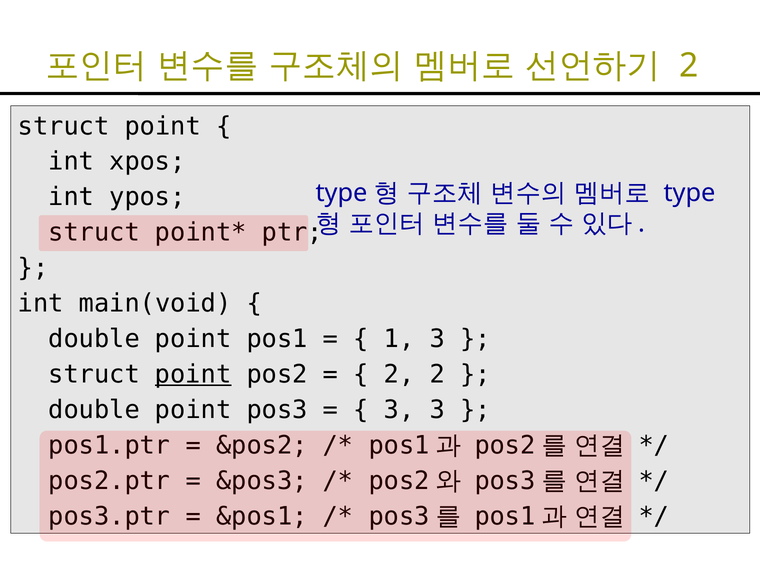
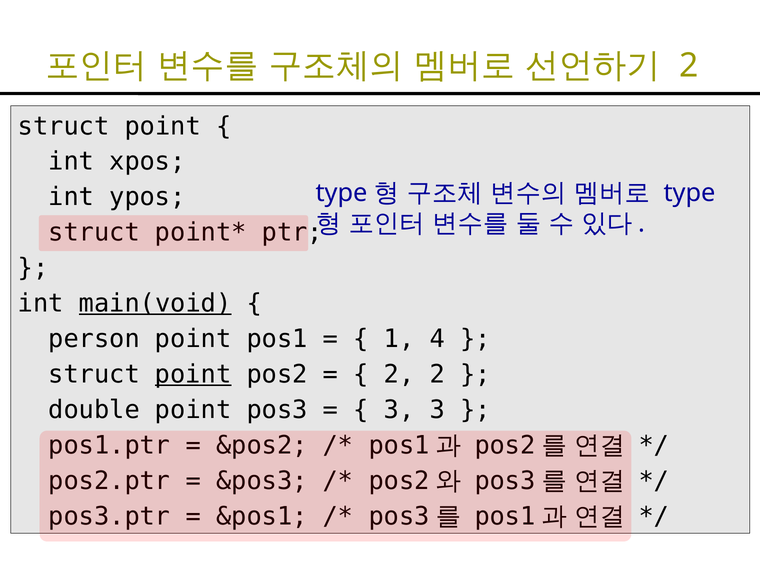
main(void underline: none -> present (155, 303)
double: double -> person (94, 339)
1 3: 3 -> 4 (437, 339)
